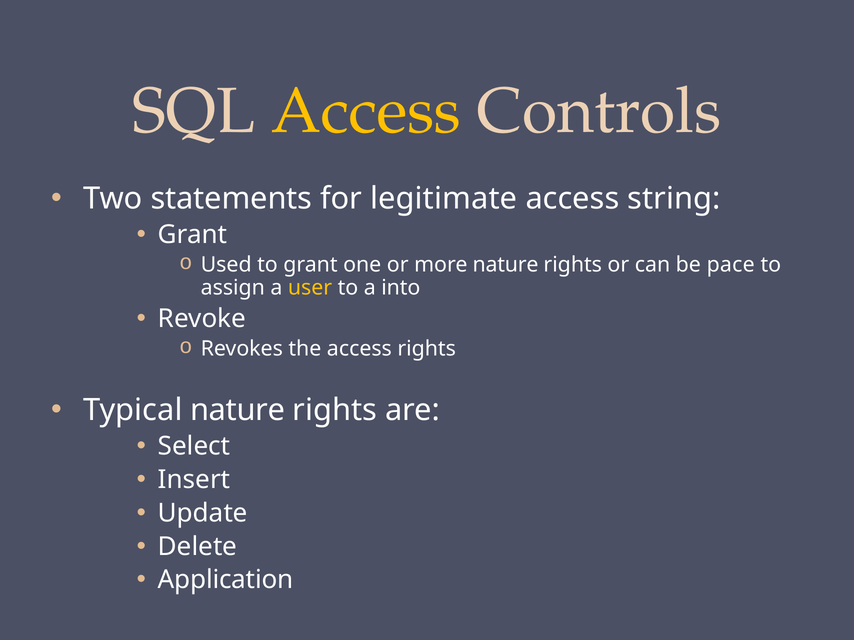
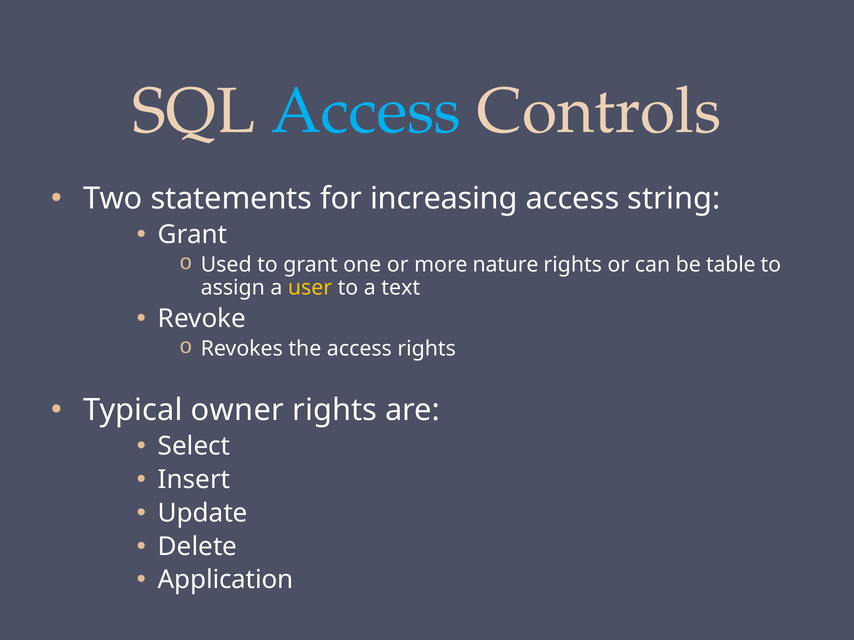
Access colour: yellow -> light blue (366, 111)
legitimate: legitimate -> increasing (444, 199)
pace: pace -> table (731, 265)
into: into -> text (401, 288)
Typical nature: nature -> owner (237, 410)
